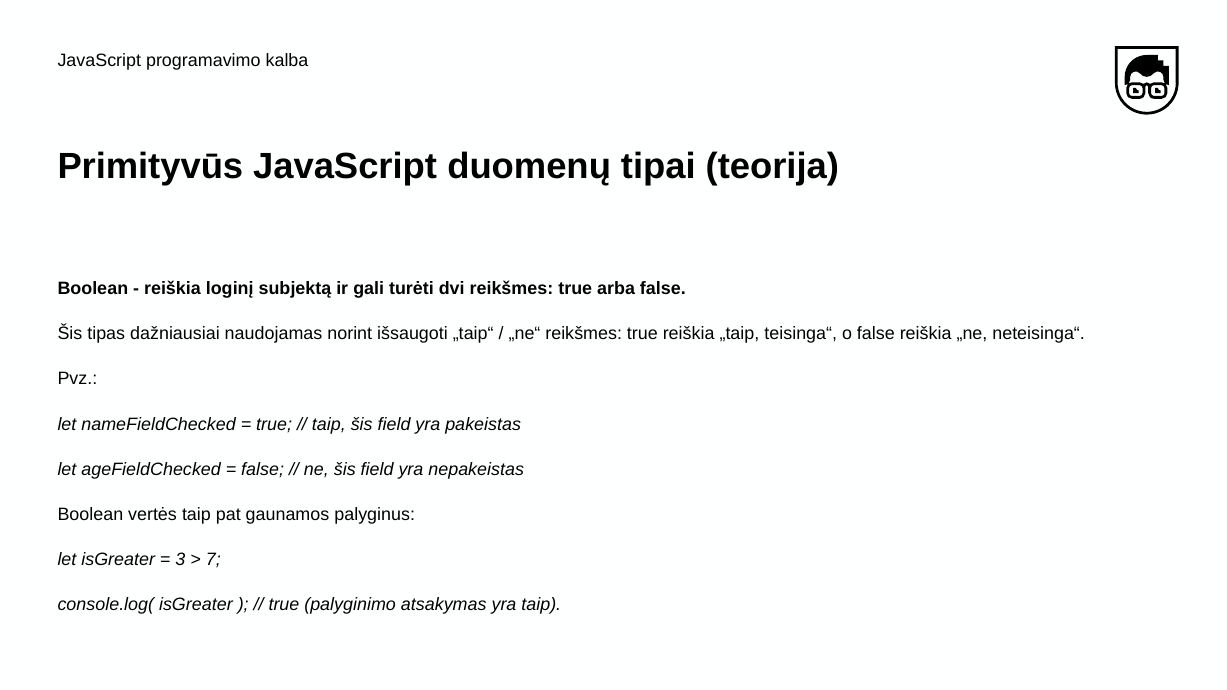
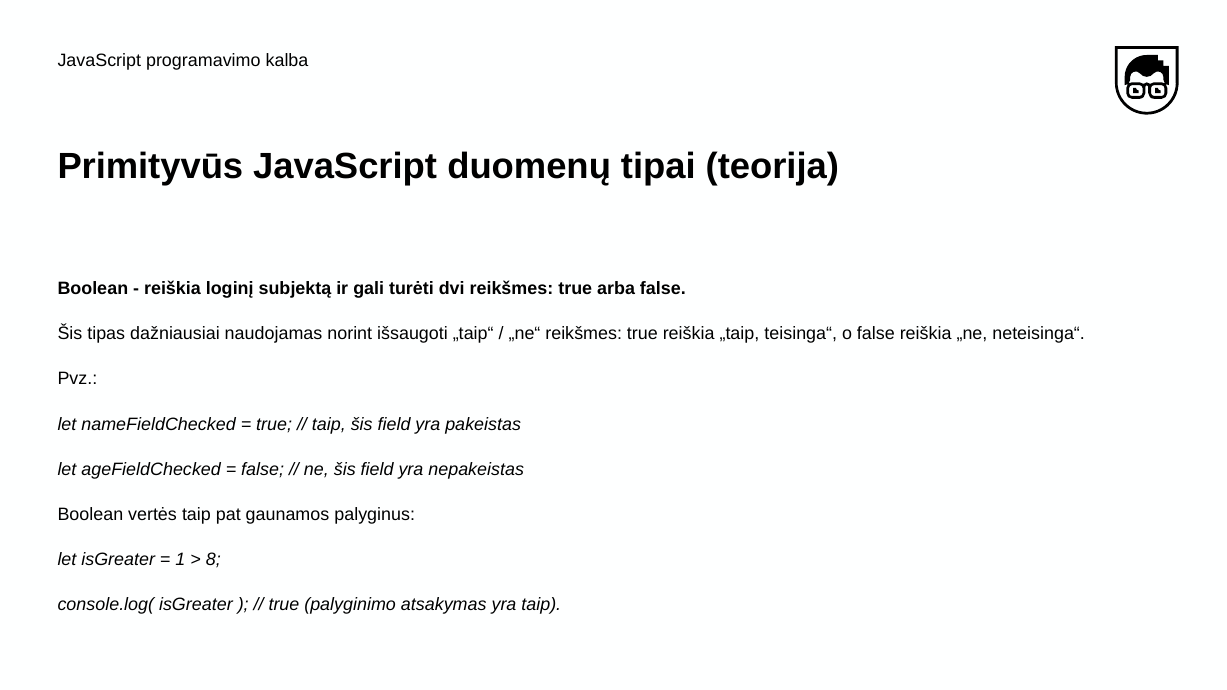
3: 3 -> 1 (180, 560)
7: 7 -> 8 (213, 560)
